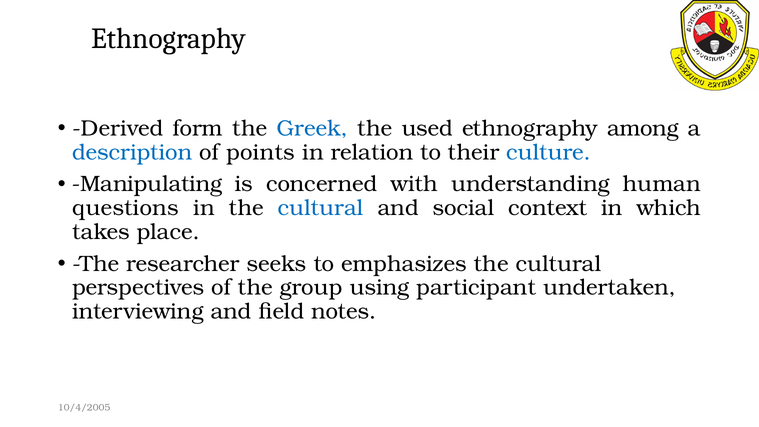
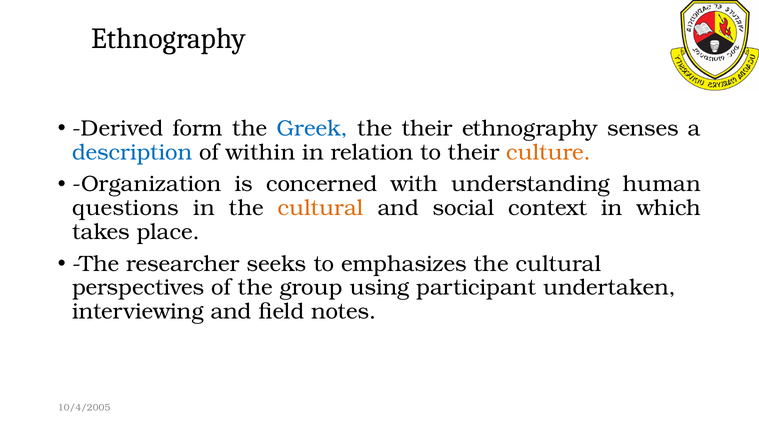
the used: used -> their (427, 128)
among: among -> senses (643, 128)
points: points -> within (261, 152)
culture colour: blue -> orange (549, 152)
Manipulating: Manipulating -> Organization (147, 184)
cultural colour: blue -> orange (321, 208)
